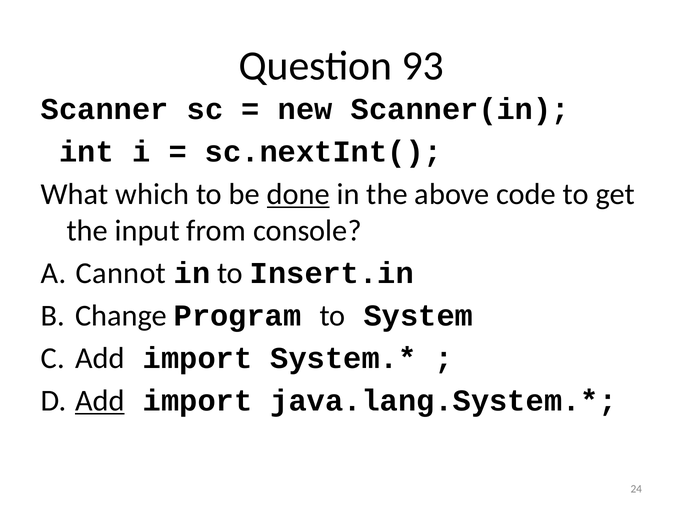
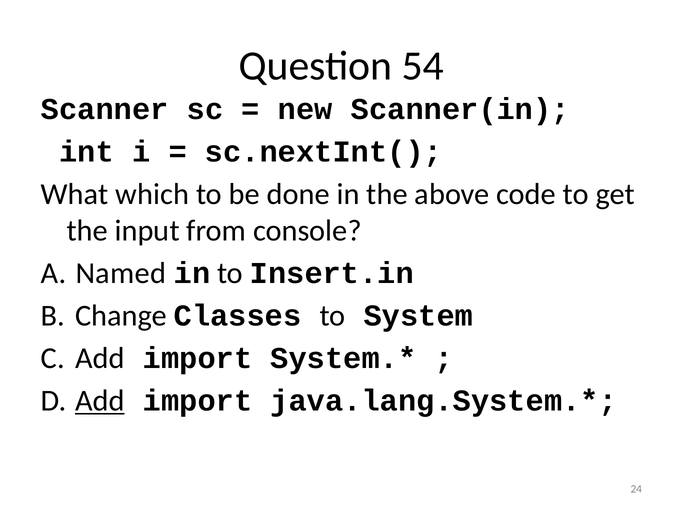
93: 93 -> 54 (423, 66)
done underline: present -> none (298, 194)
Cannot: Cannot -> Named (121, 273)
Program: Program -> Classes (238, 316)
